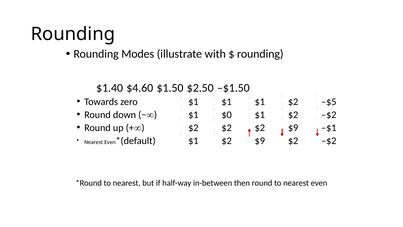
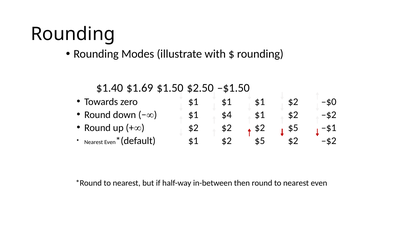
$4.60: $4.60 -> $1.69 (140, 88)
–$5: –$5 -> –$0 (329, 102)
$0: $0 -> $4 (227, 115)
$2 $2 $9: $9 -> $5 (293, 128)
$1 $2 $9: $9 -> $5 (260, 140)
